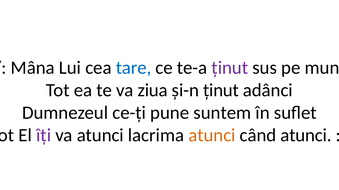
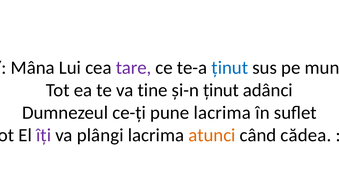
tare colour: blue -> purple (134, 68)
ținut colour: purple -> blue (230, 68)
ziua: ziua -> tine (153, 90)
pune suntem: suntem -> lacrima (222, 113)
va atunci: atunci -> plângi (100, 136)
când atunci: atunci -> cădea (306, 136)
